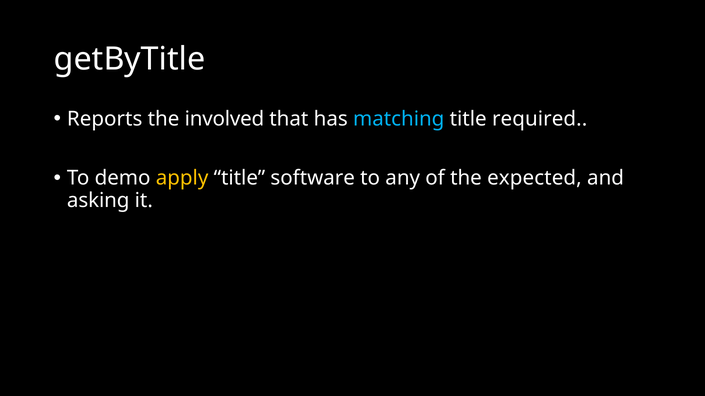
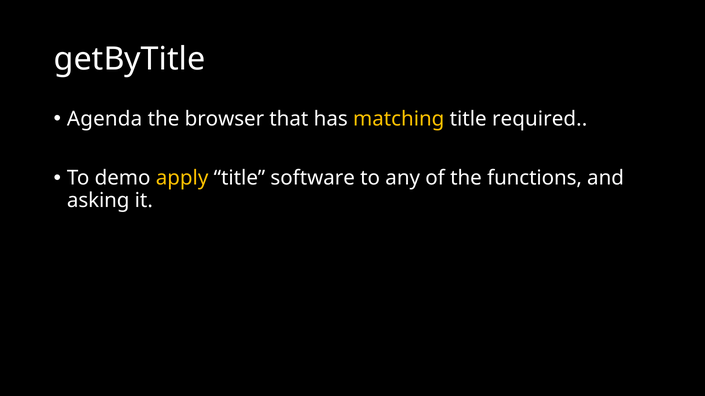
Reports: Reports -> Agenda (105, 119)
involved: involved -> browser (224, 119)
matching colour: light blue -> yellow (399, 119)
expected: expected -> functions (535, 178)
